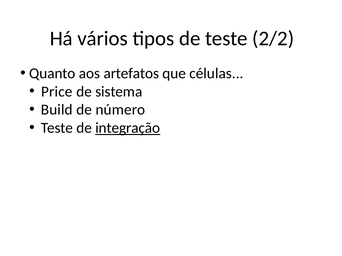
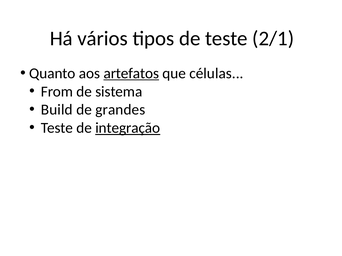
2/2: 2/2 -> 2/1 (273, 39)
artefatos underline: none -> present (131, 73)
Price: Price -> From (57, 92)
número: número -> grandes (120, 110)
